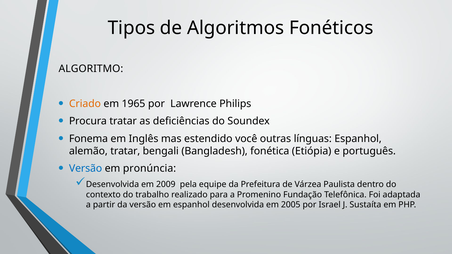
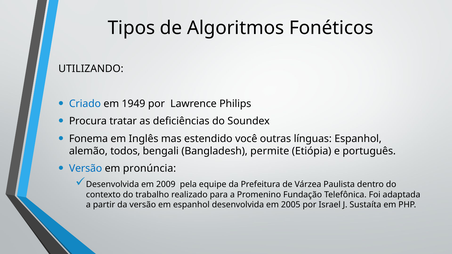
ALGORITMO: ALGORITMO -> UTILIZANDO (91, 69)
Criado colour: orange -> blue (85, 104)
1965: 1965 -> 1949 (134, 104)
alemão tratar: tratar -> todos (125, 151)
fonética: fonética -> permite (270, 151)
